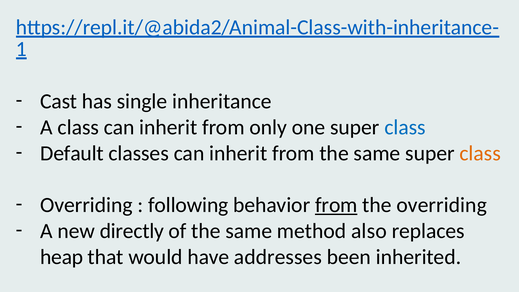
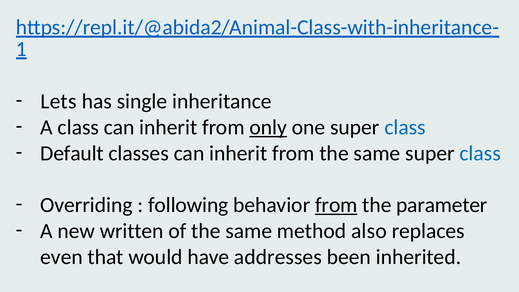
Cast: Cast -> Lets (58, 101)
only underline: none -> present (268, 127)
class colour: orange -> blue (480, 153)
the overriding: overriding -> parameter (442, 205)
directly: directly -> written (132, 231)
heap: heap -> even (61, 257)
